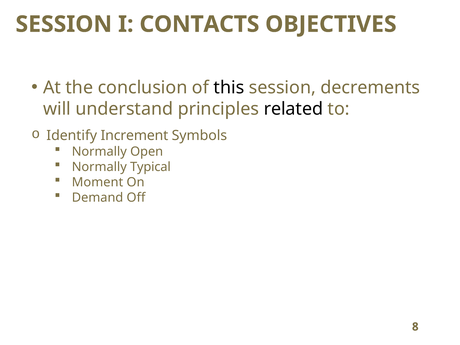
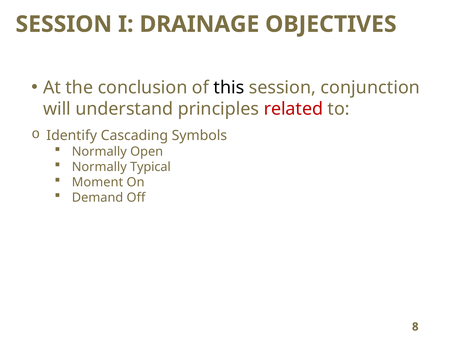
CONTACTS: CONTACTS -> DRAINAGE (199, 24)
decrements: decrements -> conjunction (370, 88)
related colour: black -> red (293, 109)
Increment: Increment -> Cascading (134, 136)
